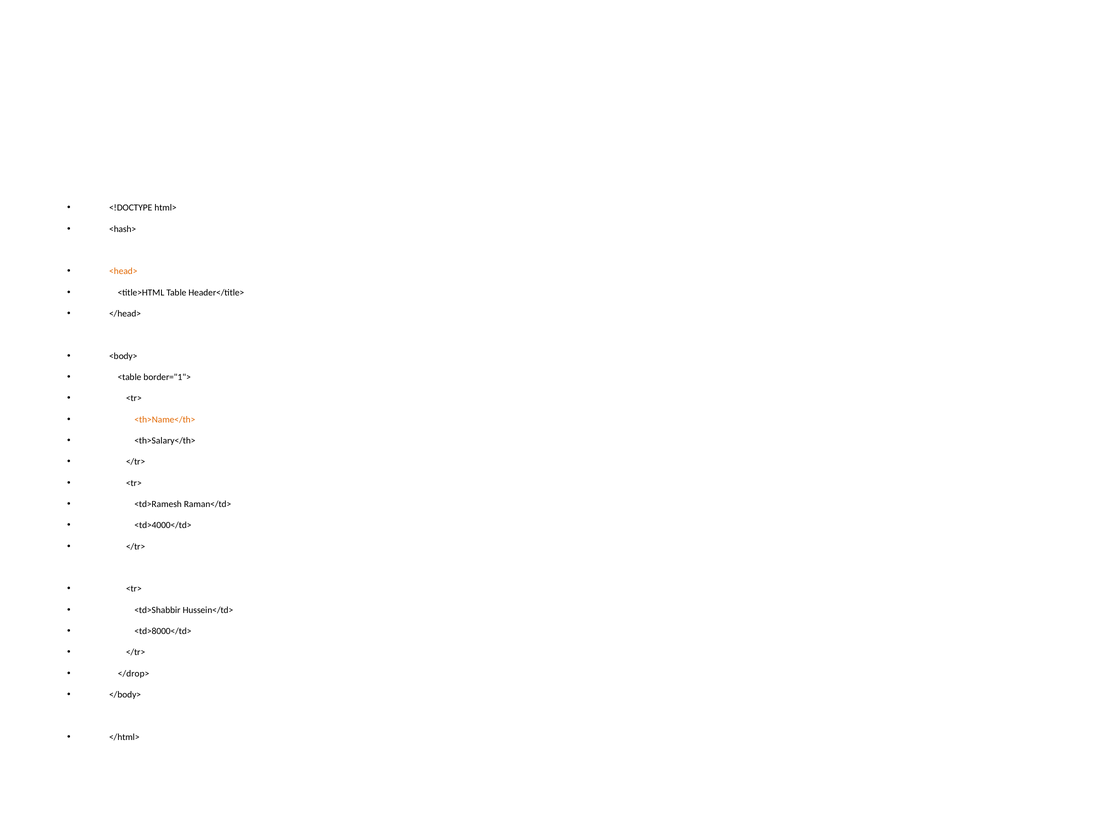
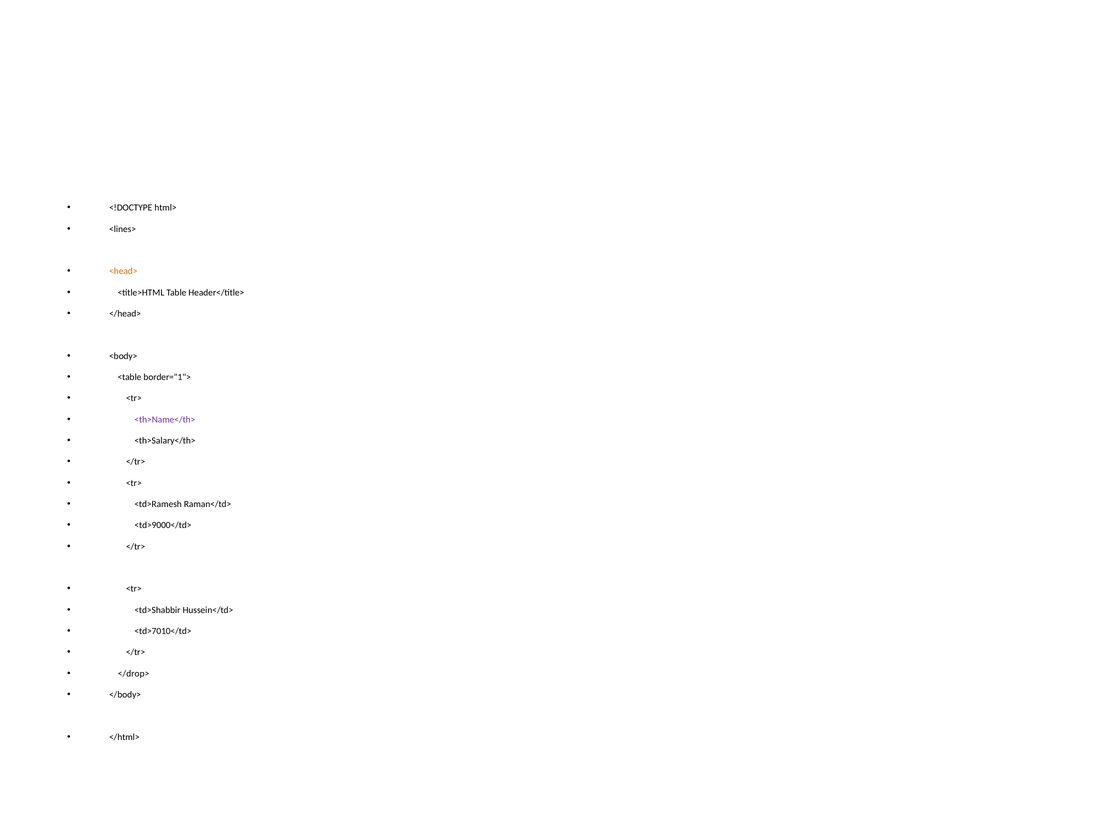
<hash>: <hash> -> <lines> (123, 229)
<th>Name</th> colour: orange -> purple (165, 420)
<td>4000</td>: <td>4000</td> -> <td>9000</td> (163, 525)
<td>8000</td>: <td>8000</td> -> <td>7010</td> (163, 631)
